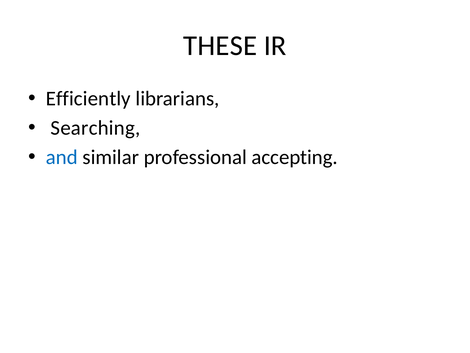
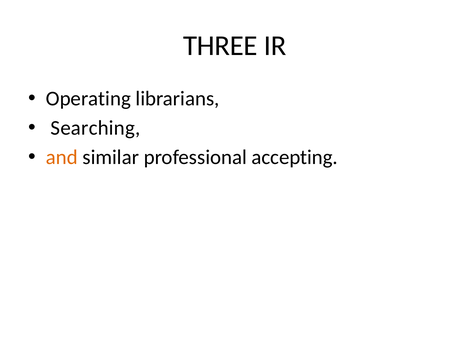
THESE: THESE -> THREE (220, 45)
Efficiently: Efficiently -> Operating (88, 99)
and colour: blue -> orange (62, 157)
